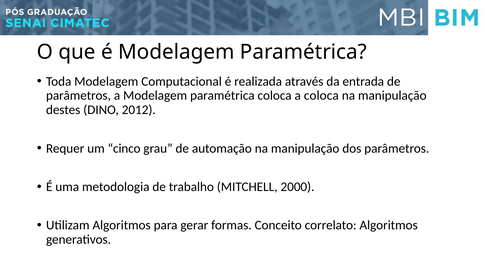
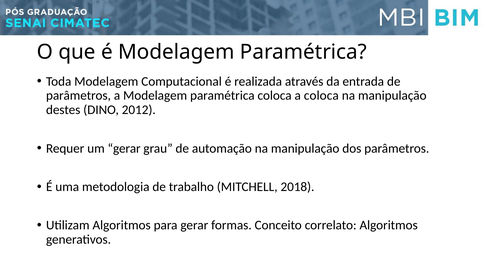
um cinco: cinco -> gerar (124, 148)
2000: 2000 -> 2018 (297, 187)
